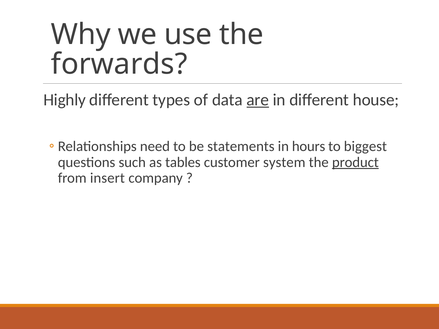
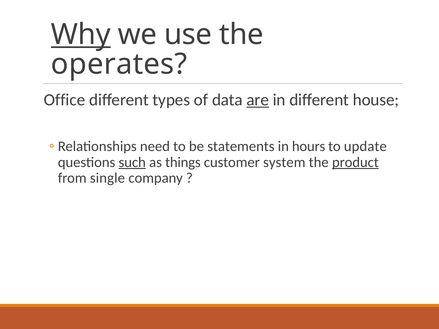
Why underline: none -> present (81, 35)
forwards: forwards -> operates (119, 64)
Highly: Highly -> Office (65, 100)
biggest: biggest -> update (365, 147)
such underline: none -> present (132, 162)
tables: tables -> things (183, 162)
insert: insert -> single (107, 178)
